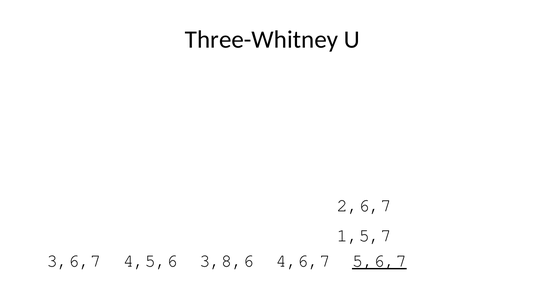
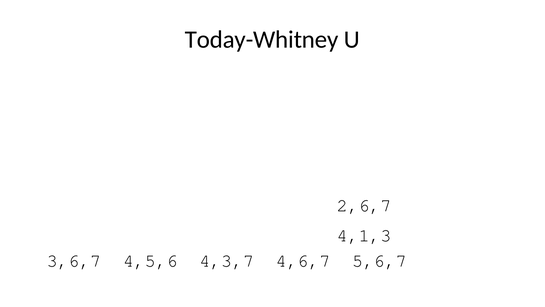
Three-Whitney: Three-Whitney -> Today-Whitney (262, 40)
1,5,7: 1,5,7 -> 4,1,3 (364, 235)
3,8,6: 3,8,6 -> 4,3,7 (227, 260)
5,6,7 underline: present -> none (379, 260)
